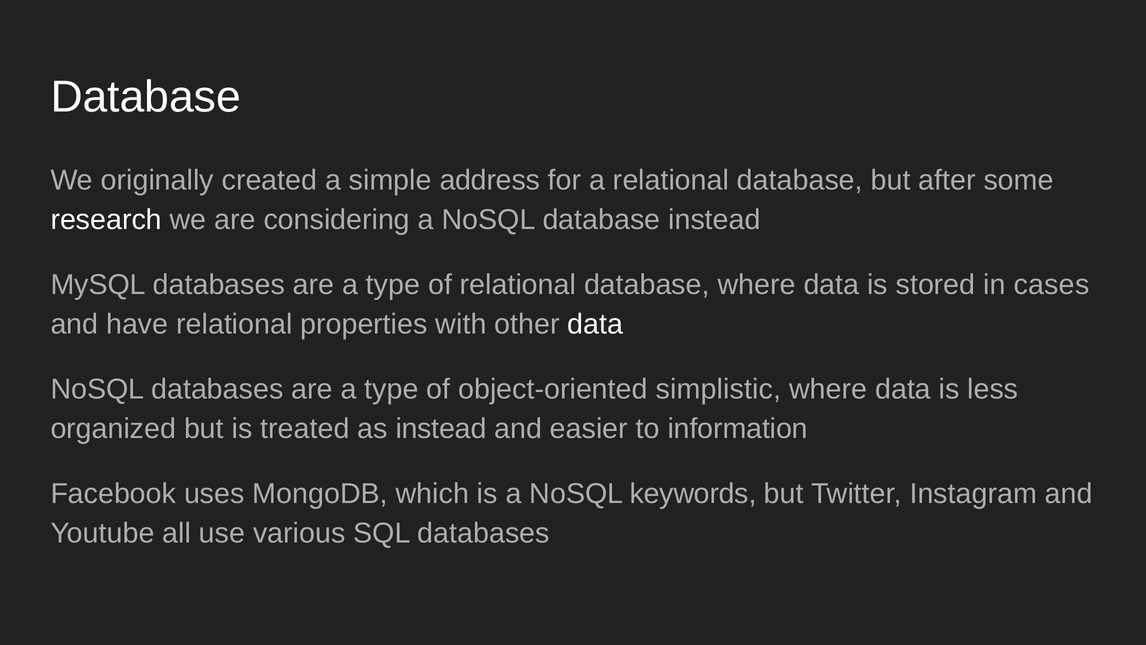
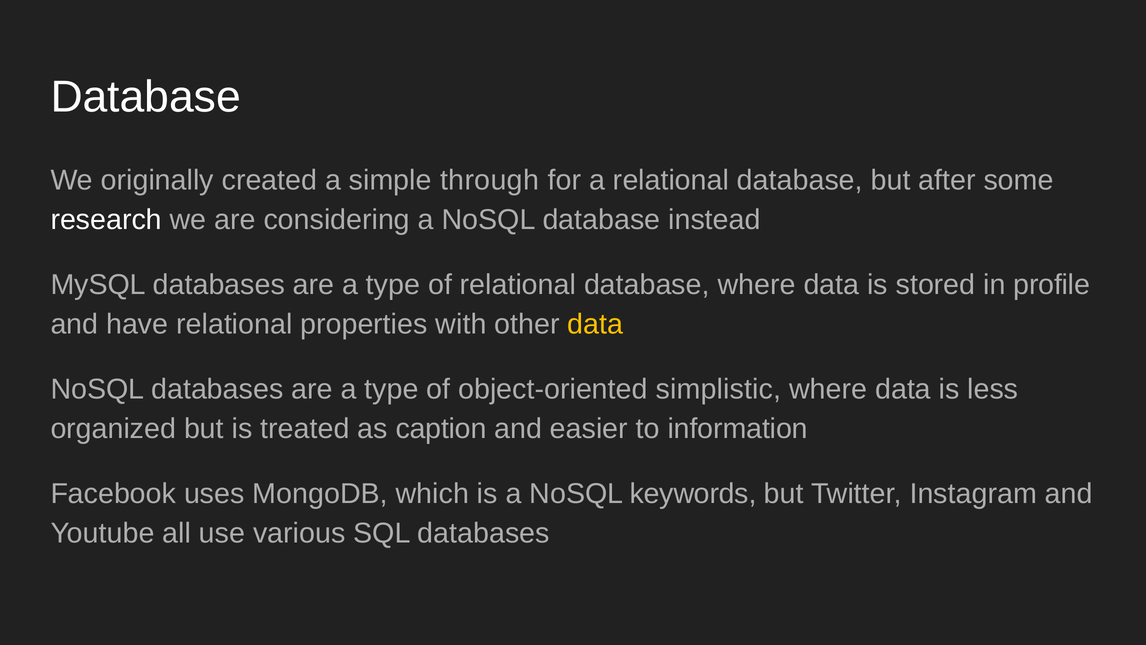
address: address -> through (490, 180)
cases: cases -> profile (1052, 285)
data colour: white -> yellow (595, 324)
as instead: instead -> caption (441, 429)
